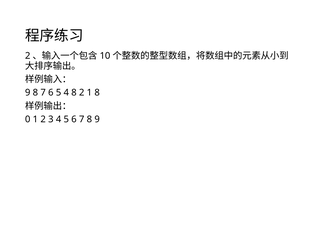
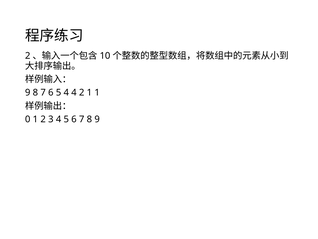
4 8: 8 -> 4 (74, 92)
1 8: 8 -> 1 (97, 92)
